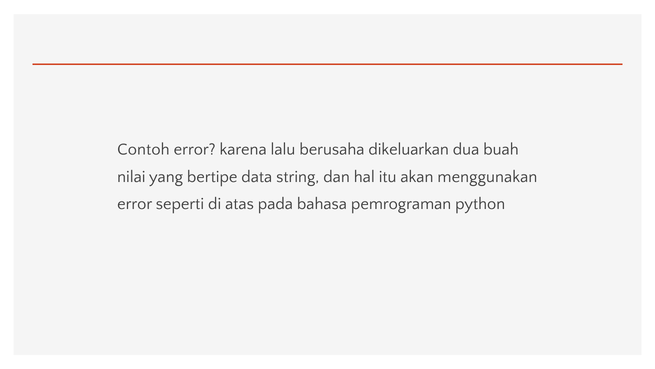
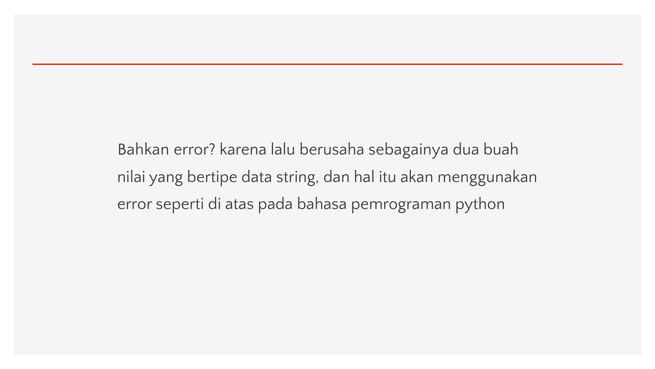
Contoh: Contoh -> Bahkan (143, 149)
dikeluarkan: dikeluarkan -> sebagainya (409, 149)
